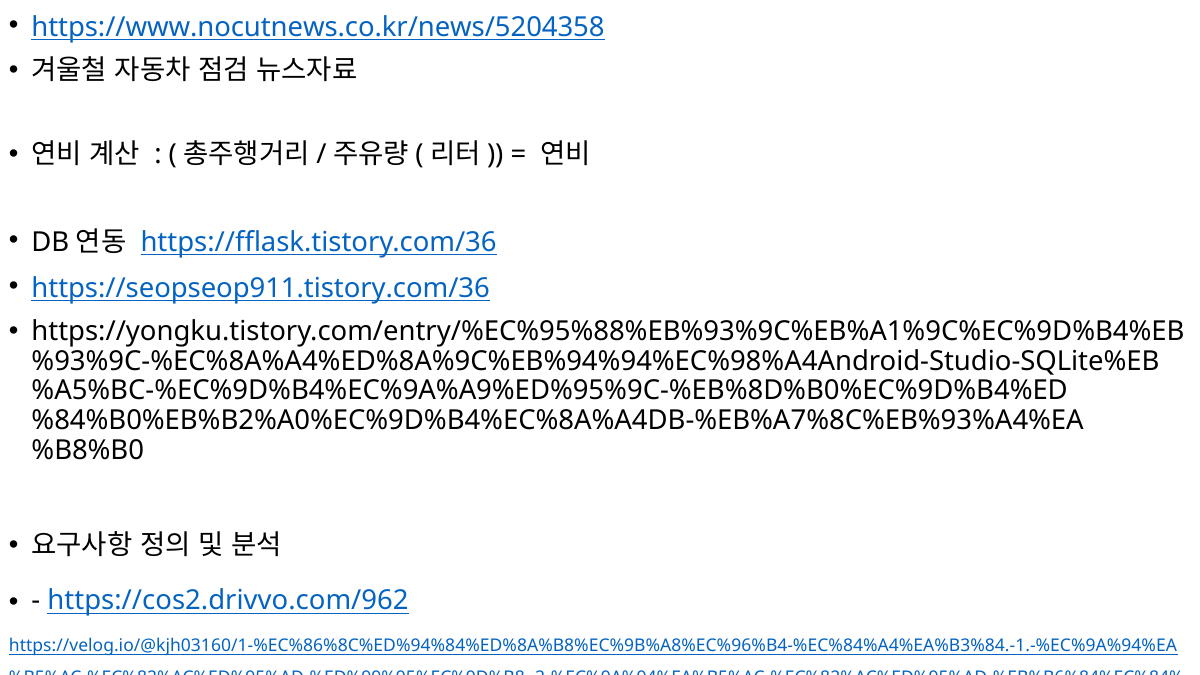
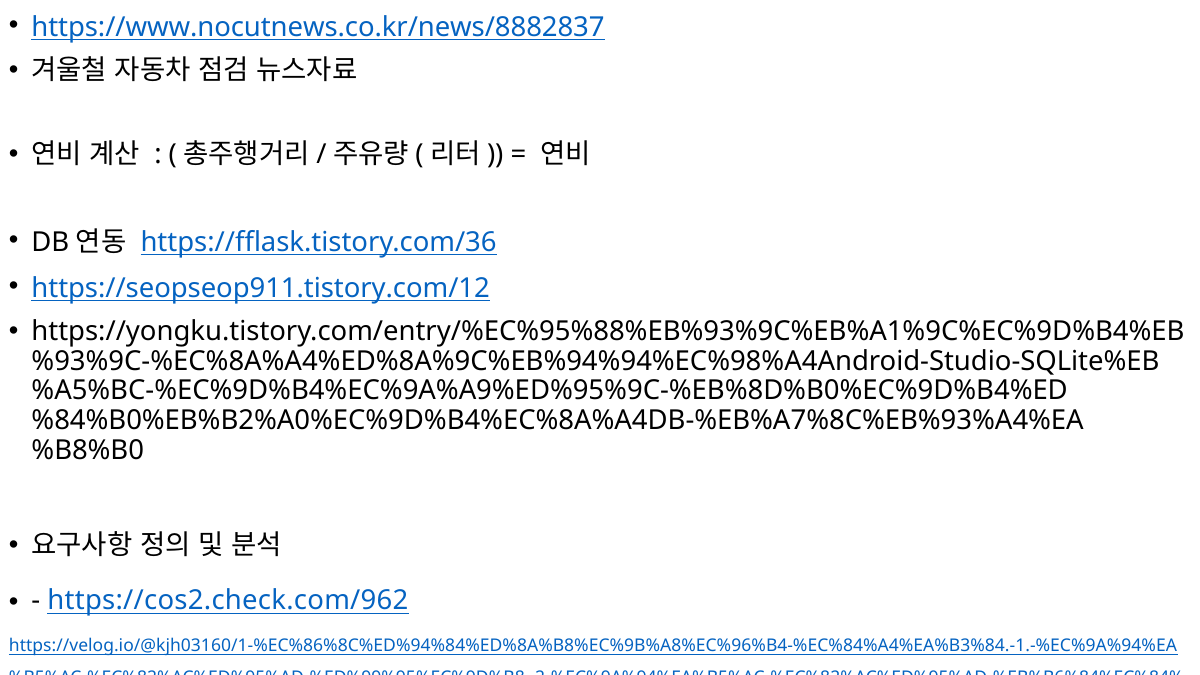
https://www.nocutnews.co.kr/news/5204358: https://www.nocutnews.co.kr/news/5204358 -> https://www.nocutnews.co.kr/news/8882837 (318, 27)
https://seopseop911.tistory.com/36: https://seopseop911.tistory.com/36 -> https://seopseop911.tistory.com/12 (261, 288)
https://cos2.drivvo.com/962: https://cos2.drivvo.com/962 -> https://cos2.check.com/962 (228, 601)
